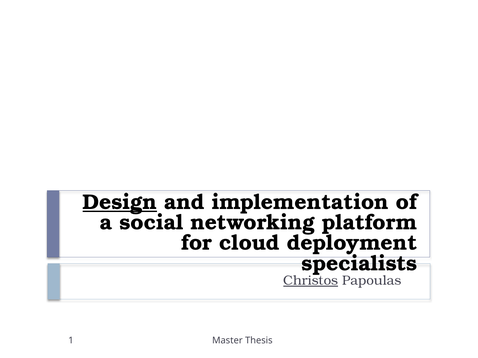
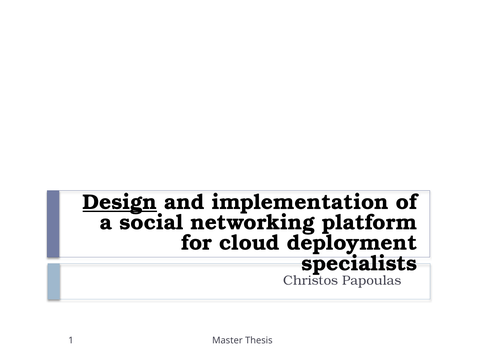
Christos underline: present -> none (311, 281)
